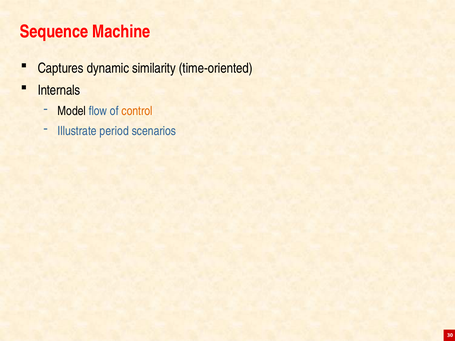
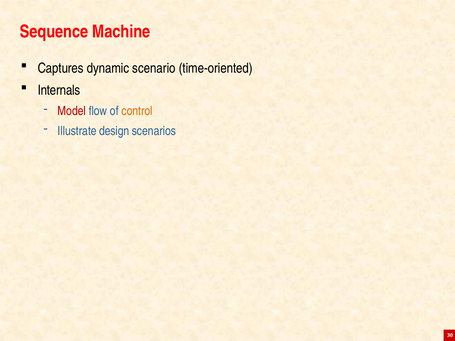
similarity: similarity -> scenario (154, 68)
Model colour: black -> red (72, 111)
period: period -> design (114, 131)
